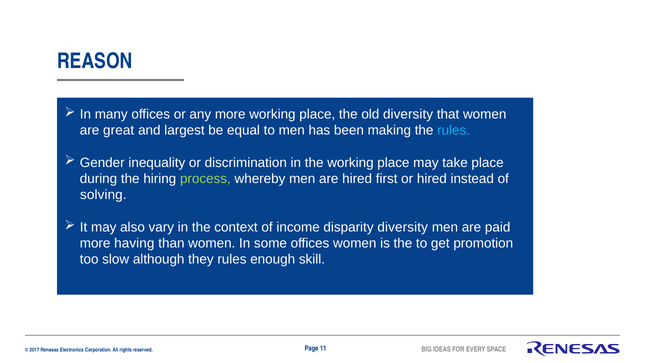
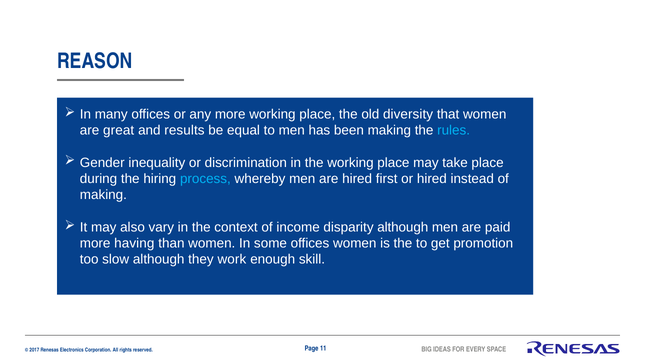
largest: largest -> results (184, 130)
process colour: light green -> light blue (205, 179)
solving: solving -> making (103, 195)
disparity diversity: diversity -> although (403, 227)
they rules: rules -> work (232, 259)
